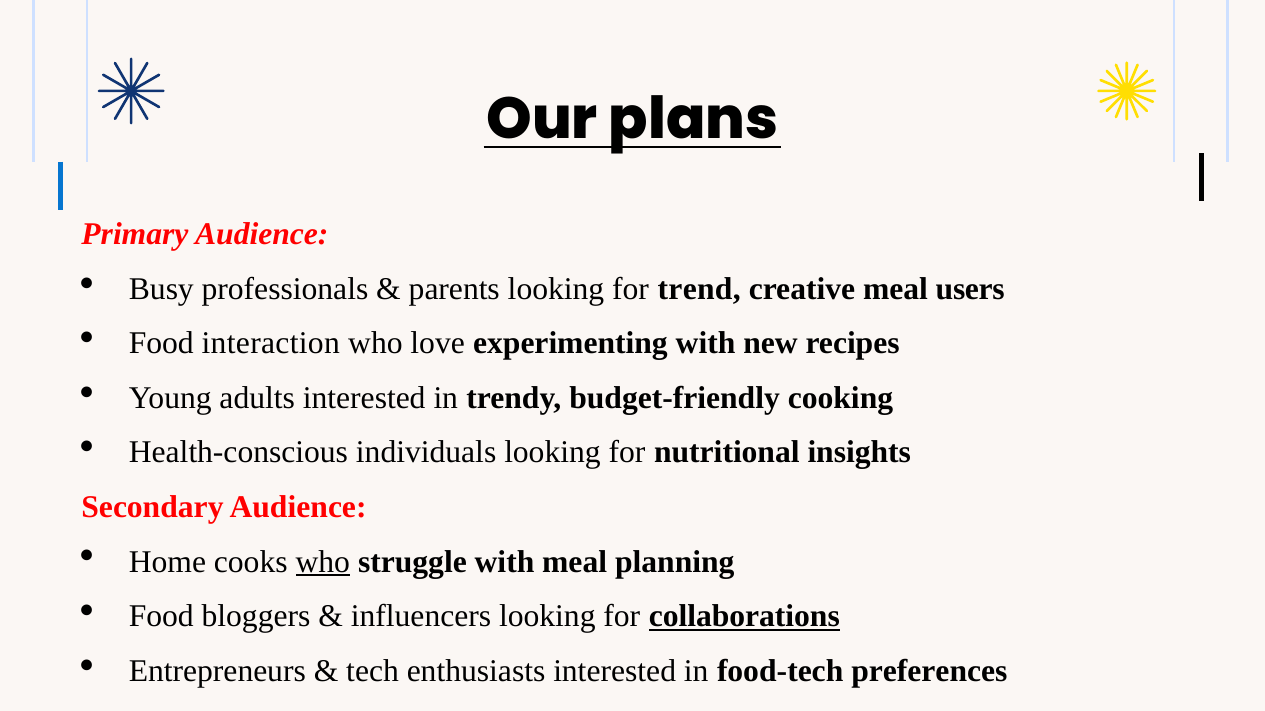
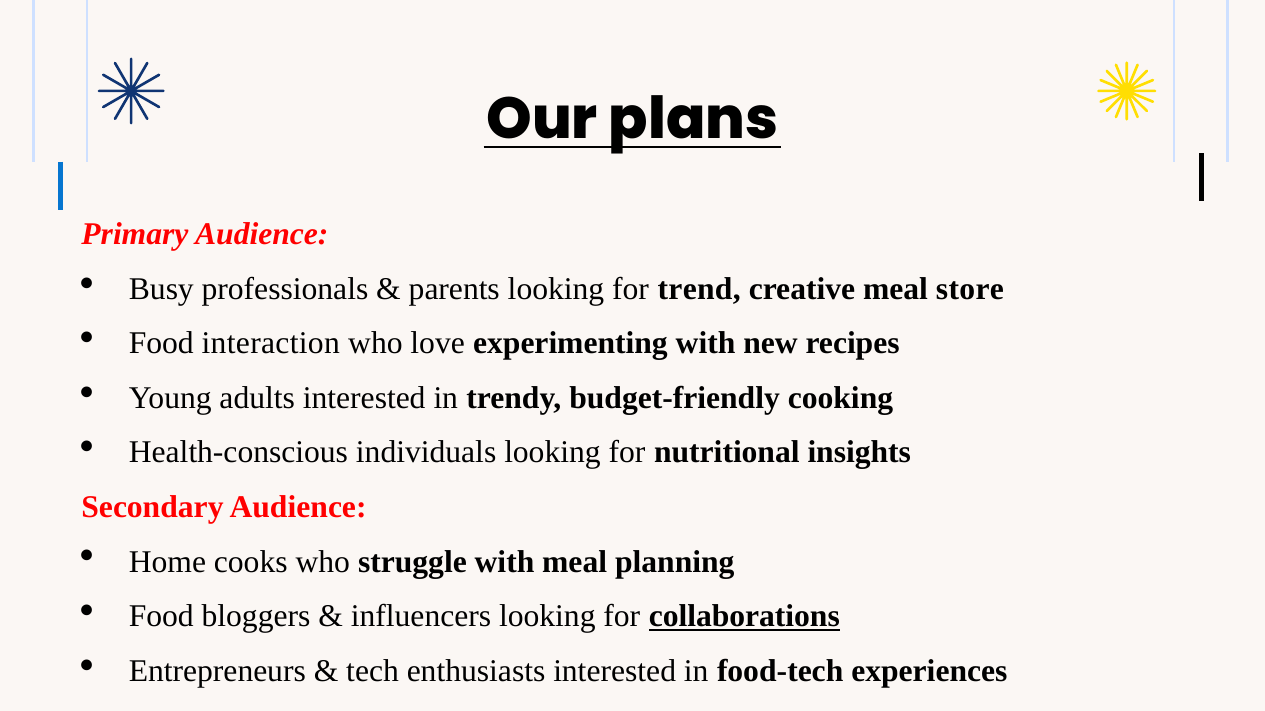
users: users -> store (970, 289)
who underline: present -> none (323, 562)
preferences: preferences -> experiences (929, 671)
